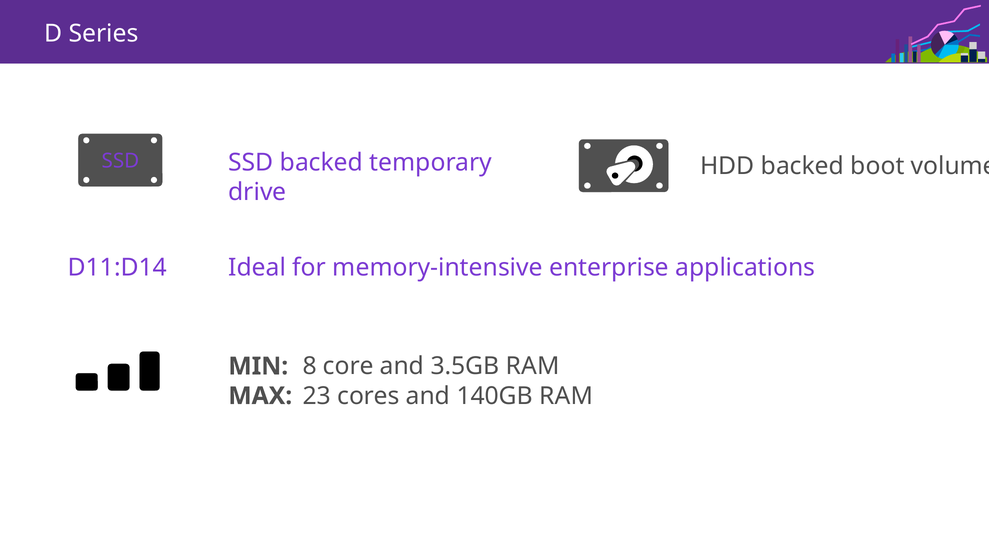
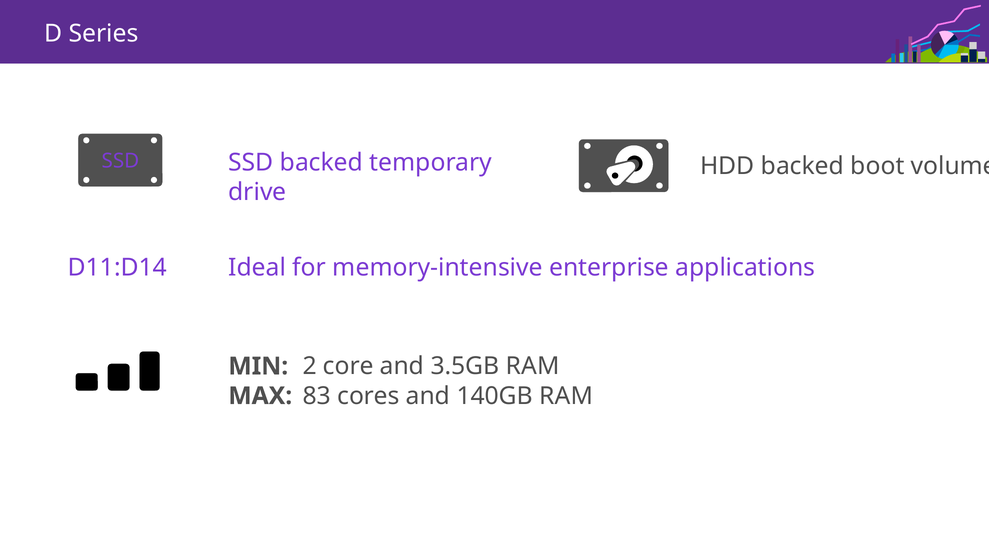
8: 8 -> 2 (310, 366)
23: 23 -> 83 (317, 396)
